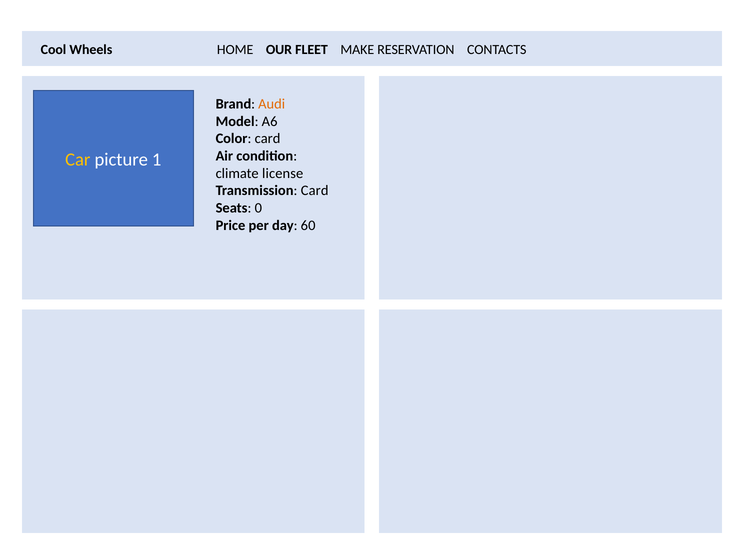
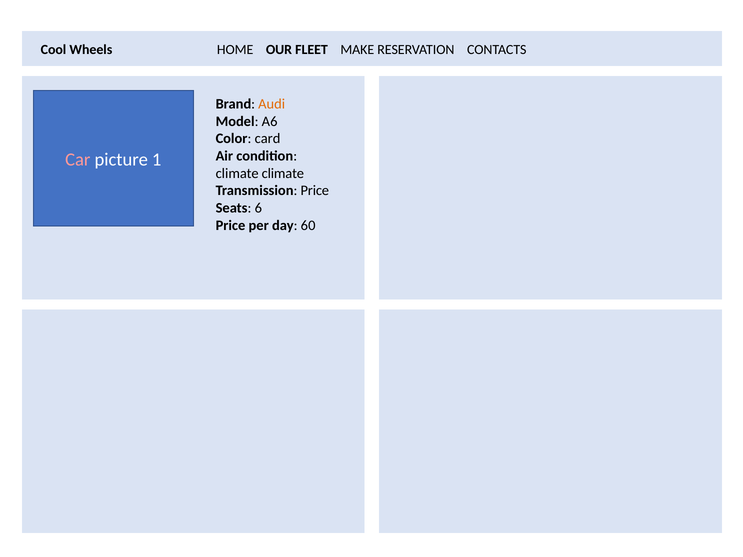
Car colour: yellow -> pink (78, 160)
climate license: license -> climate (283, 173)
Transmission Card: Card -> Price (315, 191)
0: 0 -> 6 (258, 208)
